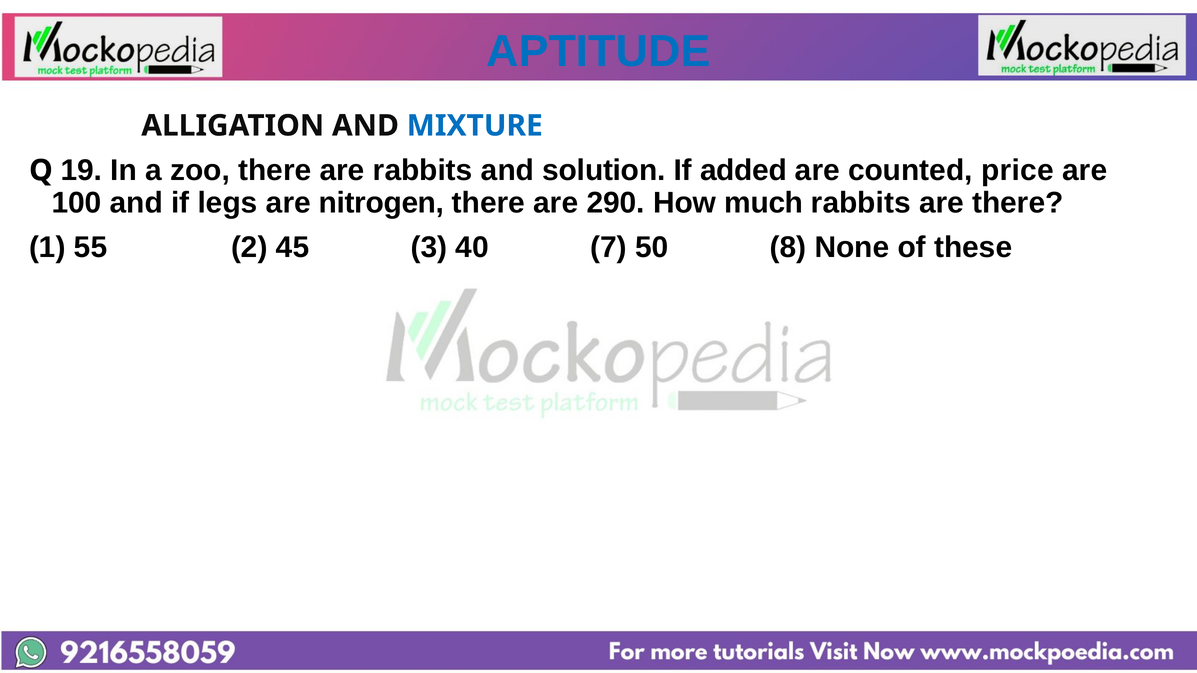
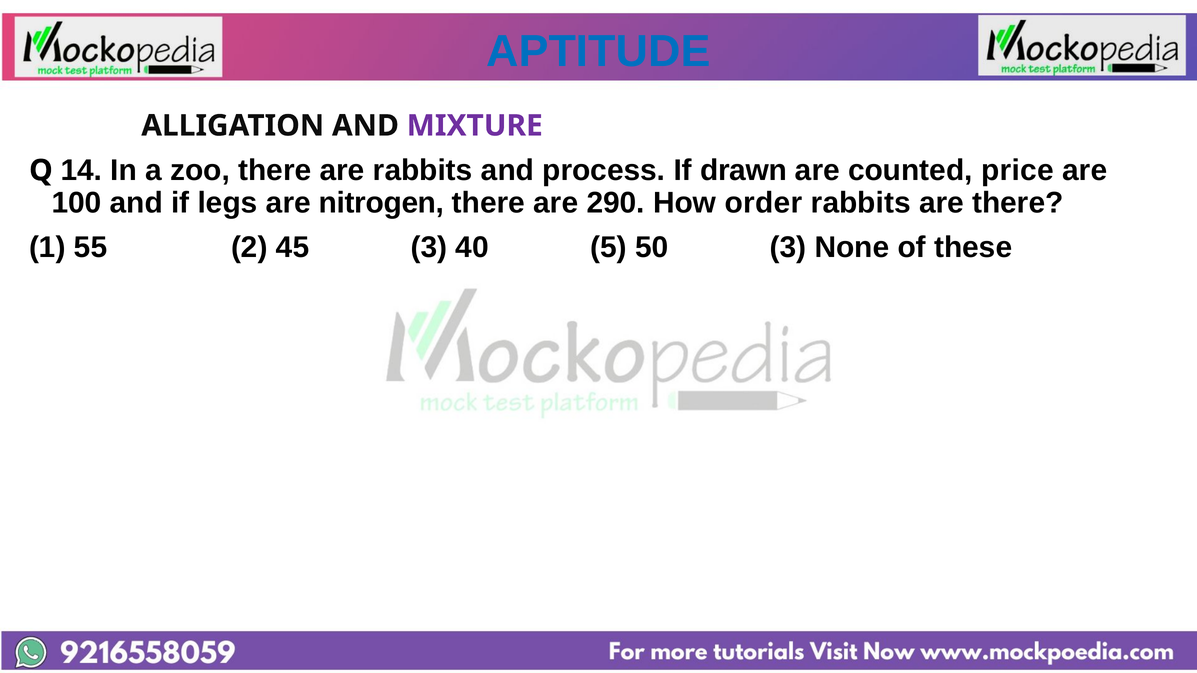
MIXTURE colour: blue -> purple (475, 126)
19: 19 -> 14 (81, 171)
solution: solution -> process (604, 171)
added: added -> drawn (743, 171)
much: much -> order (763, 203)
7: 7 -> 5 (608, 248)
50 8: 8 -> 3 (788, 248)
